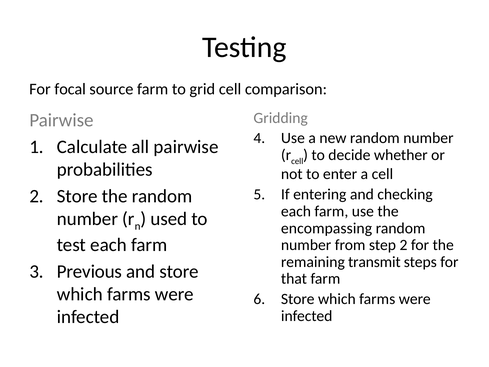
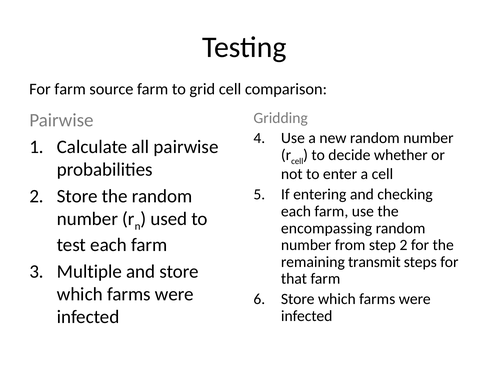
For focal: focal -> farm (70, 89)
Previous: Previous -> Multiple (89, 271)
